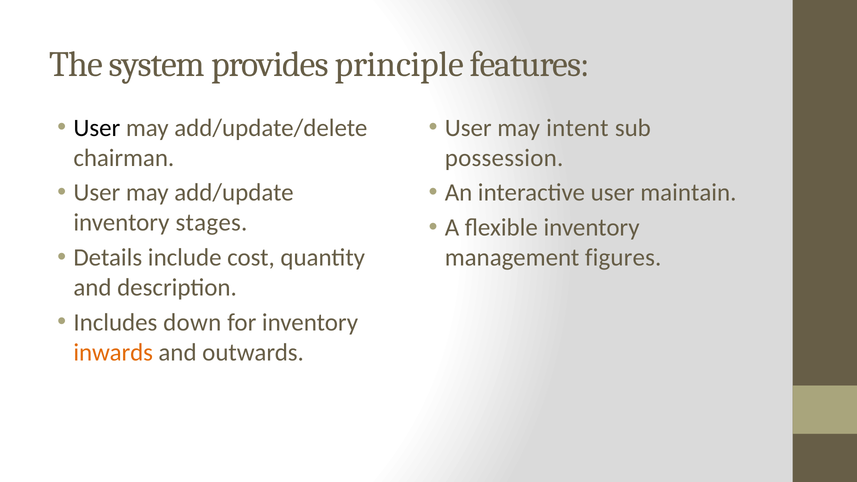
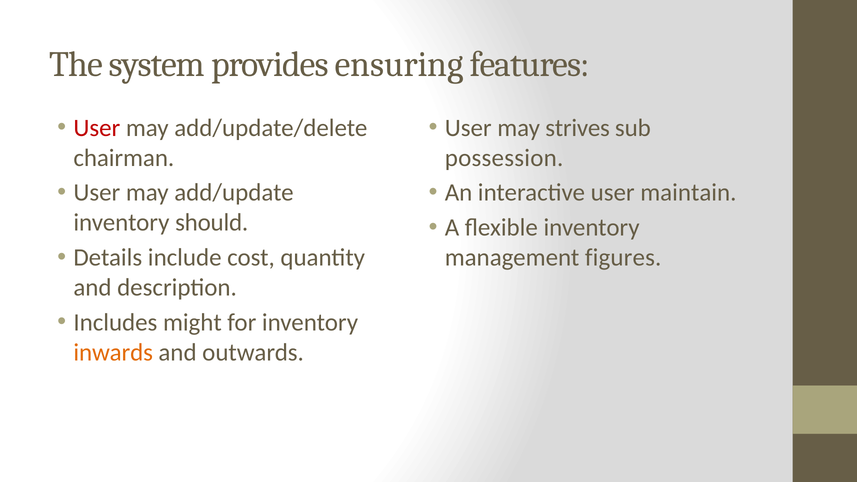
principle: principle -> ensuring (399, 65)
User colour: black -> red (97, 128)
intent: intent -> strives (578, 128)
stages: stages -> should (212, 223)
down: down -> might (192, 323)
